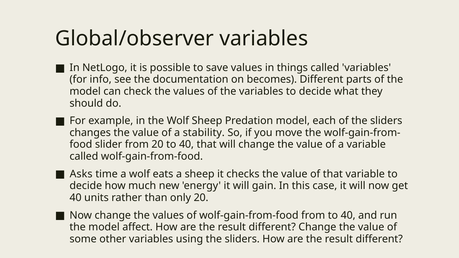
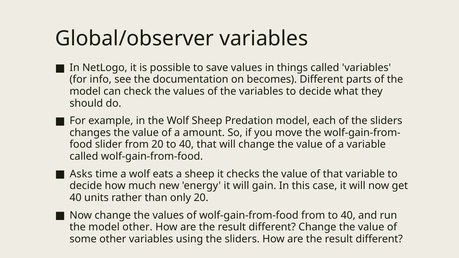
stability: stability -> amount (204, 133)
model affect: affect -> other (137, 227)
